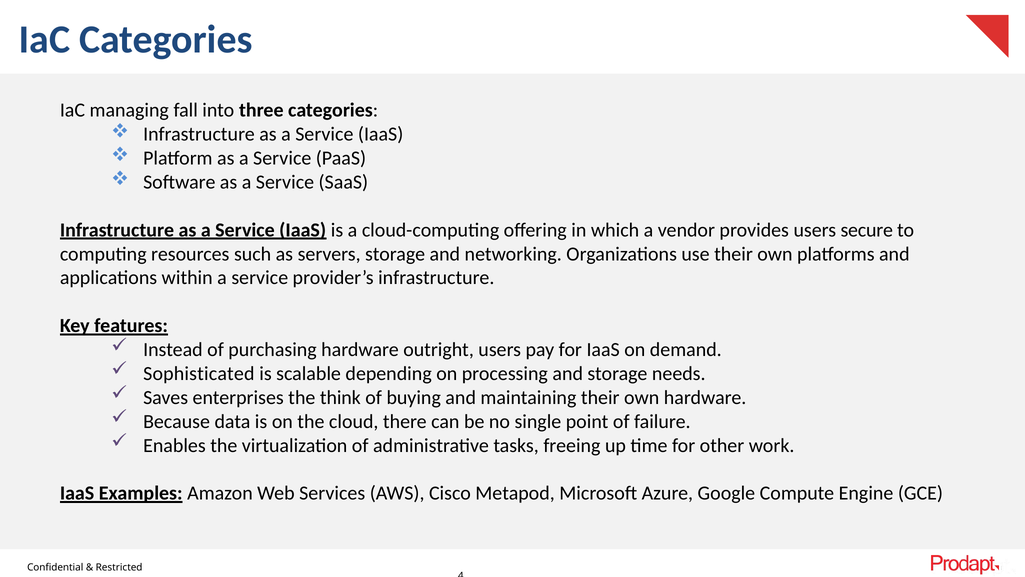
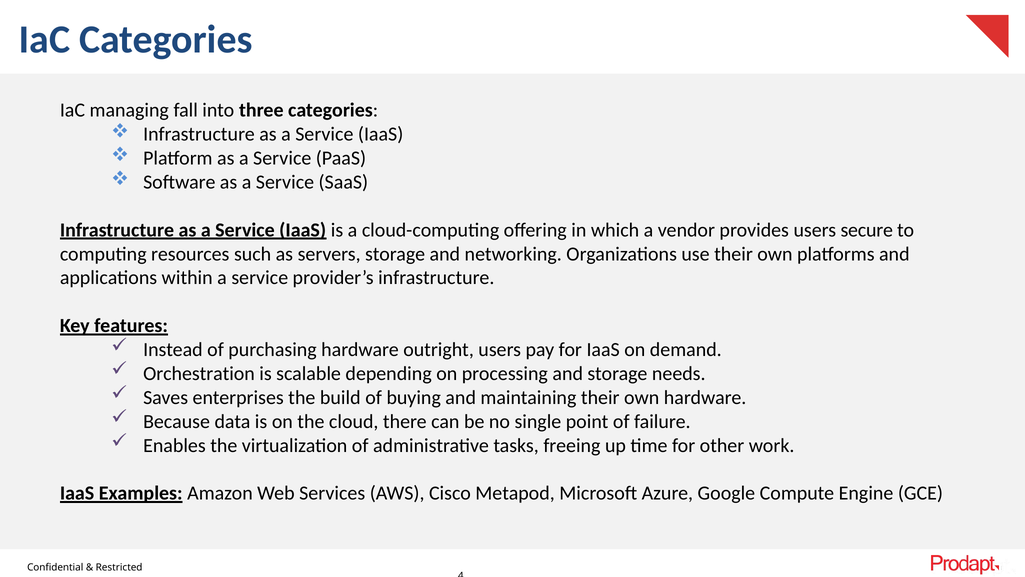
Sophisticated: Sophisticated -> Orchestration (199, 373)
think: think -> build (340, 397)
